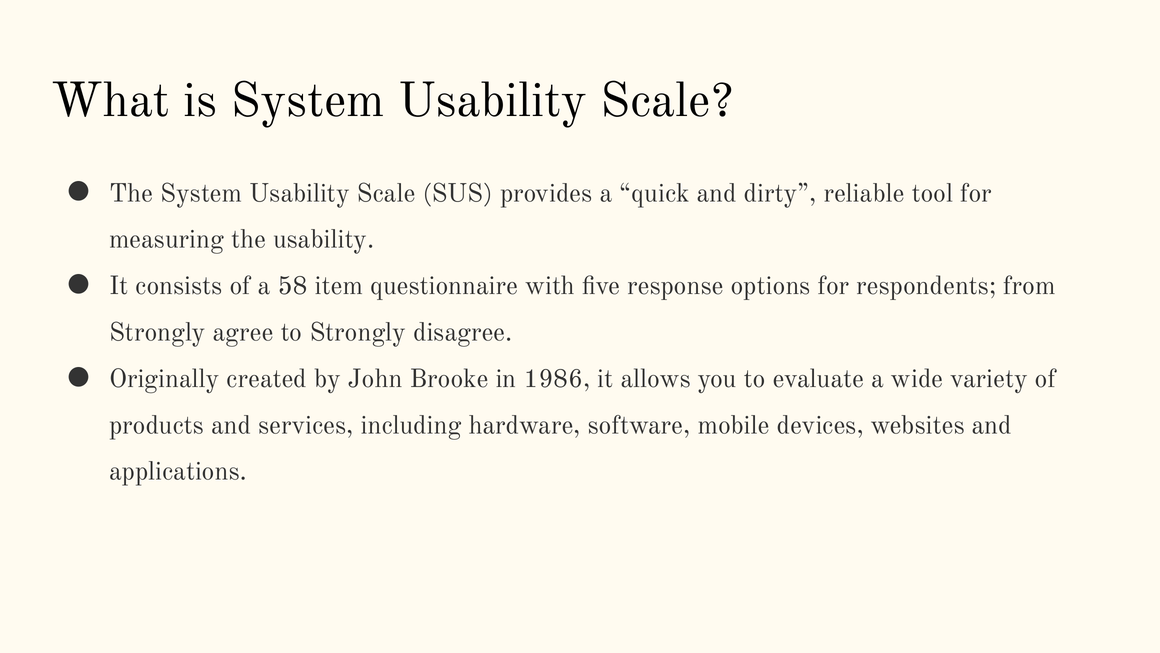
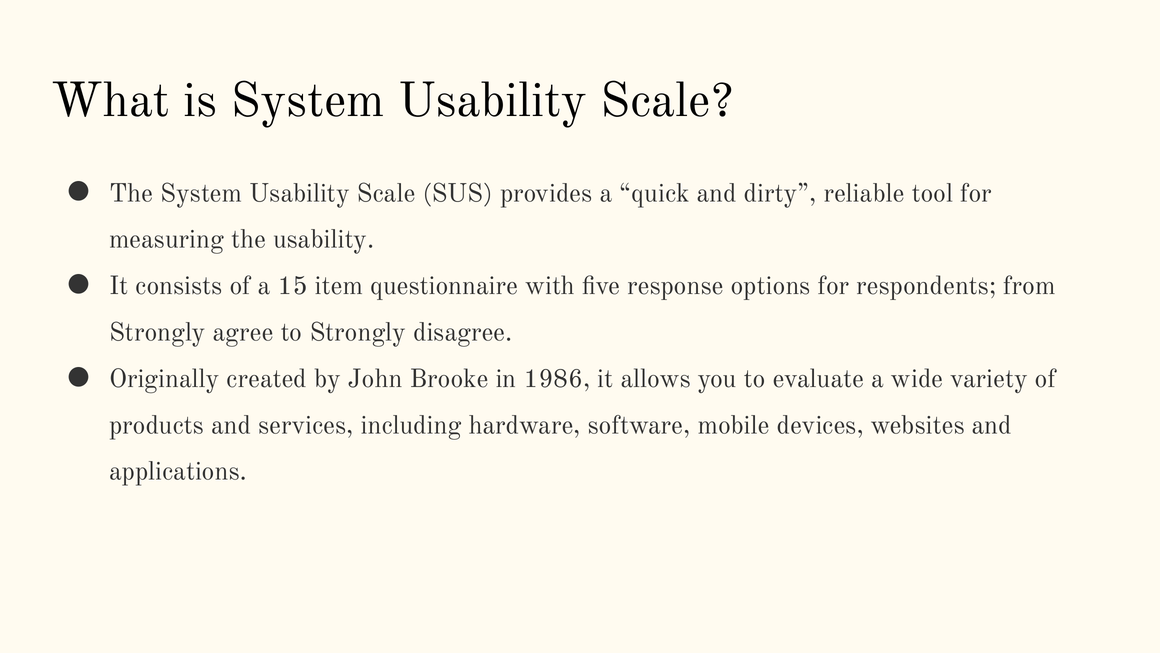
58: 58 -> 15 (293, 286)
